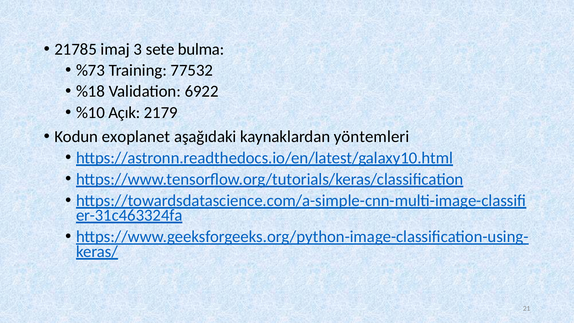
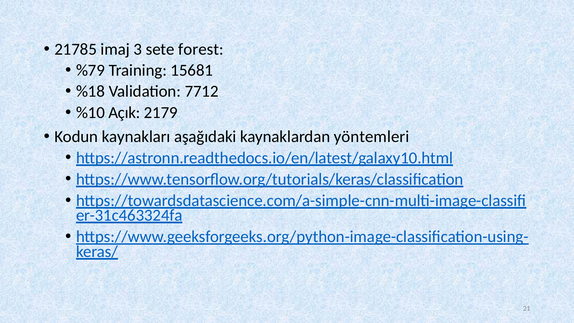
bulma: bulma -> forest (201, 49)
%73: %73 -> %79 (90, 70)
77532: 77532 -> 15681 (192, 70)
6922: 6922 -> 7712 (202, 91)
exoplanet: exoplanet -> kaynakları (136, 136)
